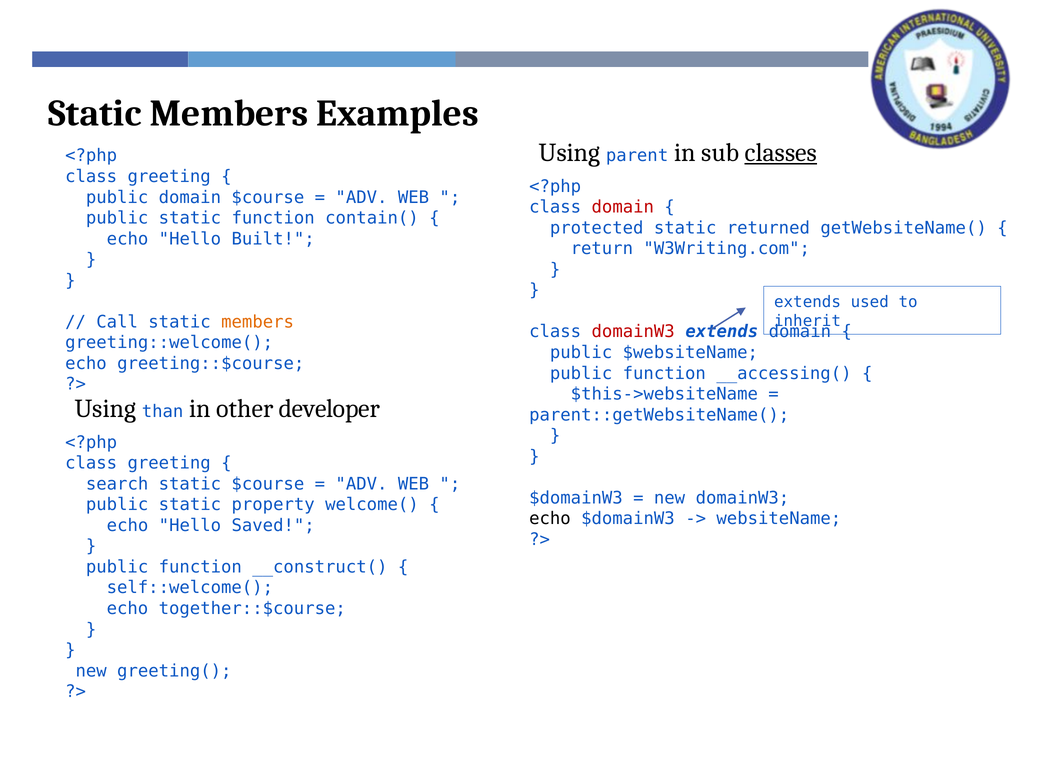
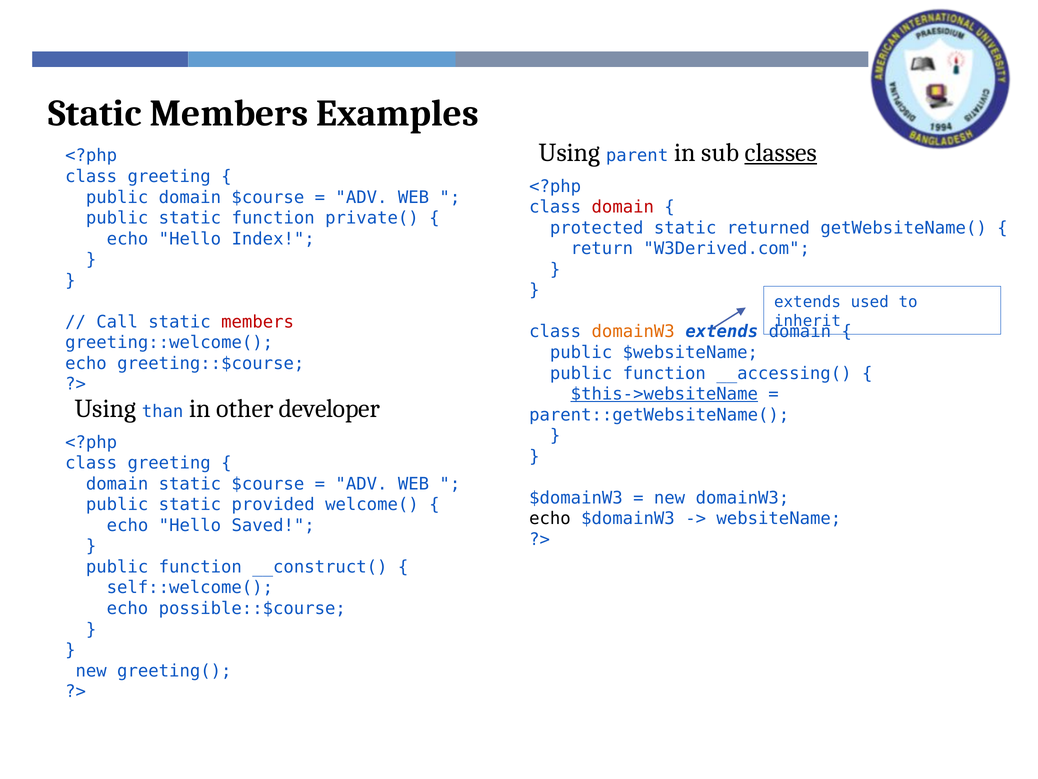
contain(: contain( -> private( (372, 218)
Built: Built -> Index (273, 239)
W3Writing.com: W3Writing.com -> W3Derived.com (727, 249)
members colour: orange -> red (258, 322)
domainW3 colour: red -> orange (633, 332)
$this->websiteName underline: none -> present (664, 394)
search: search -> domain (117, 484)
property: property -> provided (273, 504)
together::$course: together::$course -> possible::$course (252, 608)
